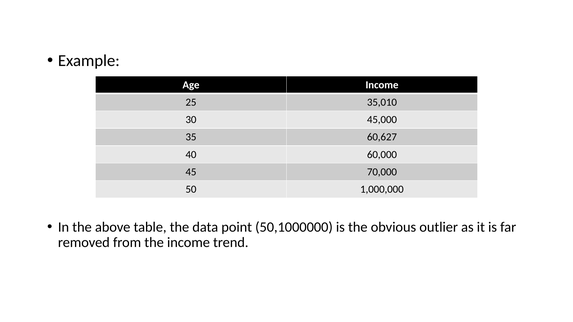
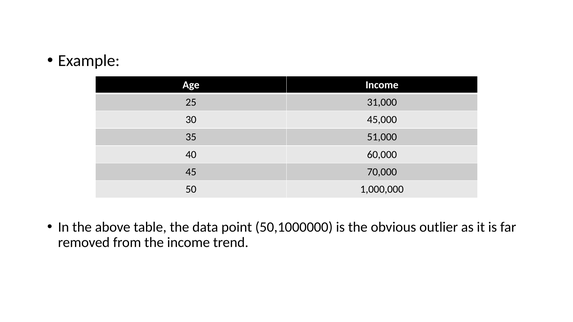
35,010: 35,010 -> 31,000 (382, 102)
60,627: 60,627 -> 51,000 (382, 137)
